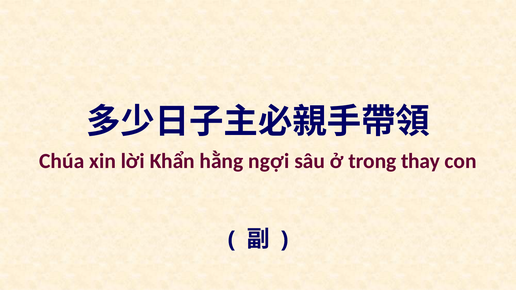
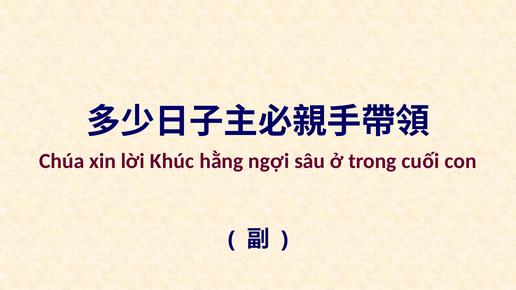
Khẩn: Khẩn -> Khúc (172, 161)
thay: thay -> cuối (420, 161)
